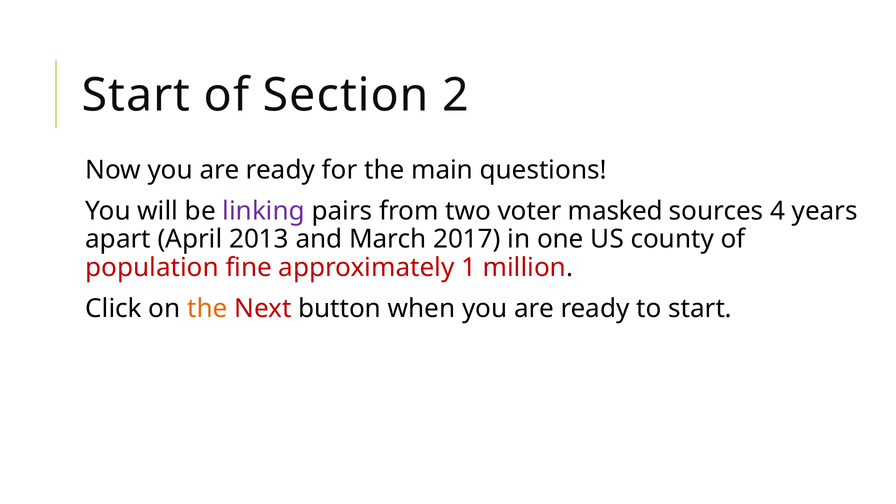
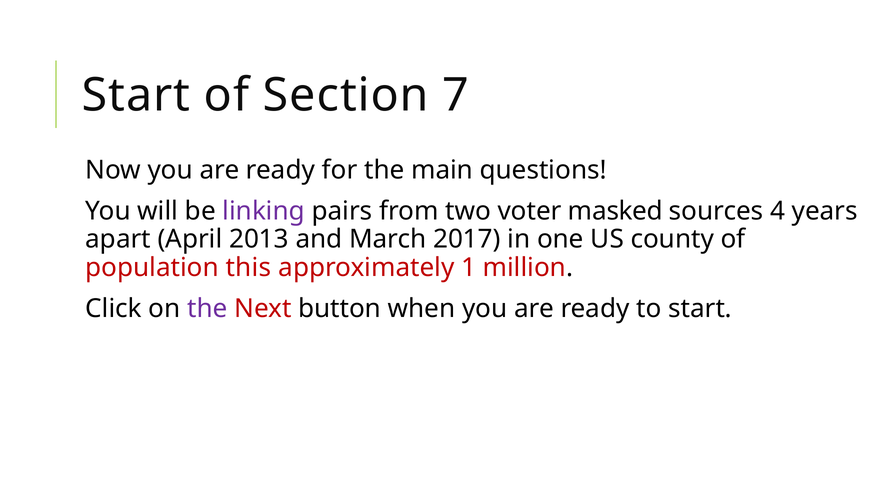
2: 2 -> 7 (456, 96)
fine: fine -> this (248, 267)
the colour: orange -> purple (207, 309)
